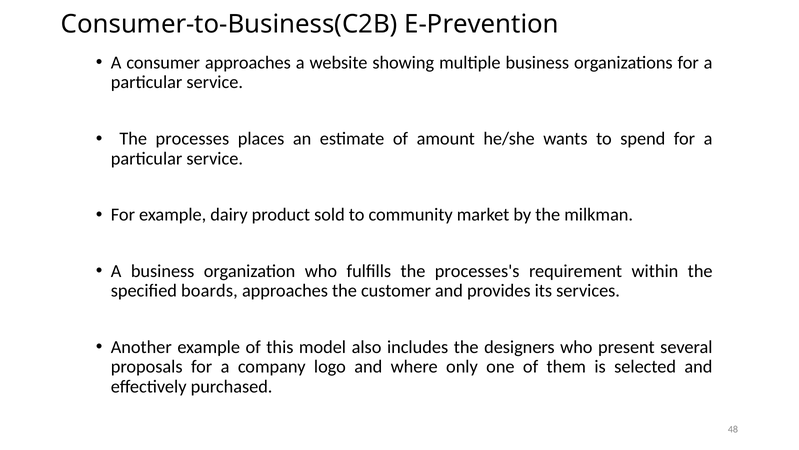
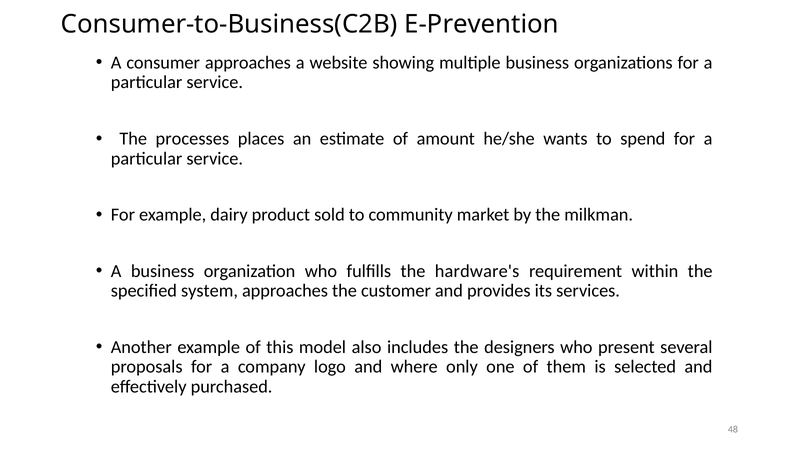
processes's: processes's -> hardware's (477, 271)
boards: boards -> system (209, 290)
